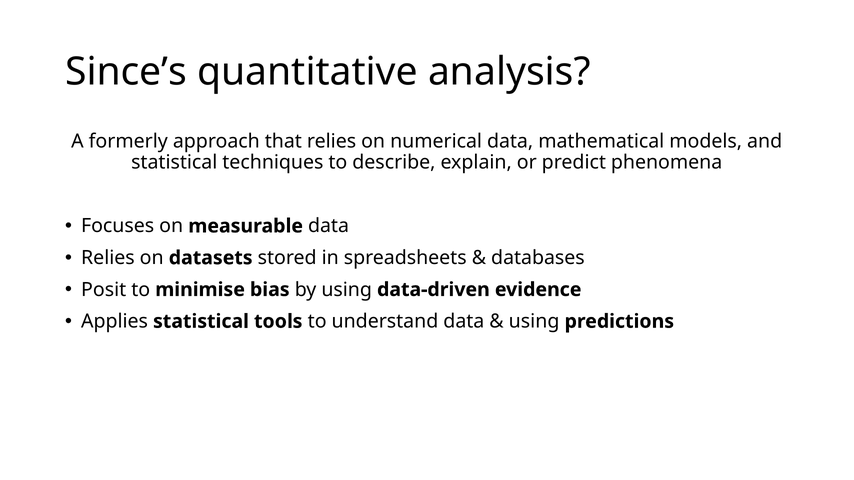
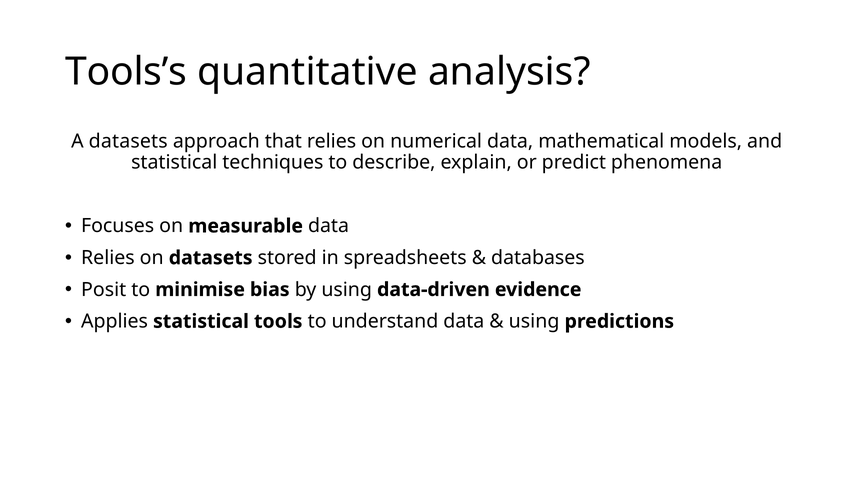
Since’s: Since’s -> Tools’s (126, 72)
A formerly: formerly -> datasets (128, 142)
